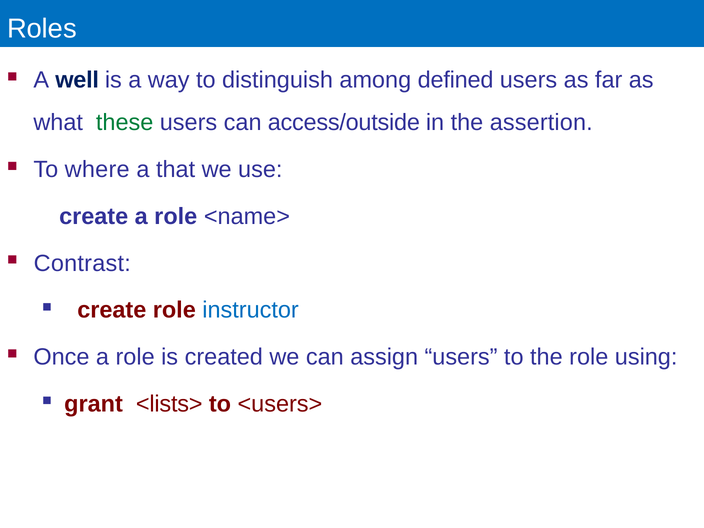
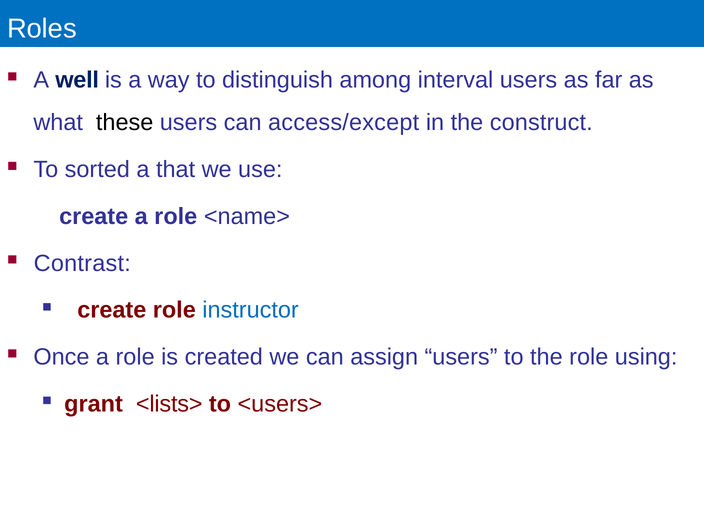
defined: defined -> interval (456, 80)
these colour: green -> black (125, 122)
access/outside: access/outside -> access/except (344, 122)
assertion: assertion -> construct (541, 122)
where: where -> sorted (97, 169)
